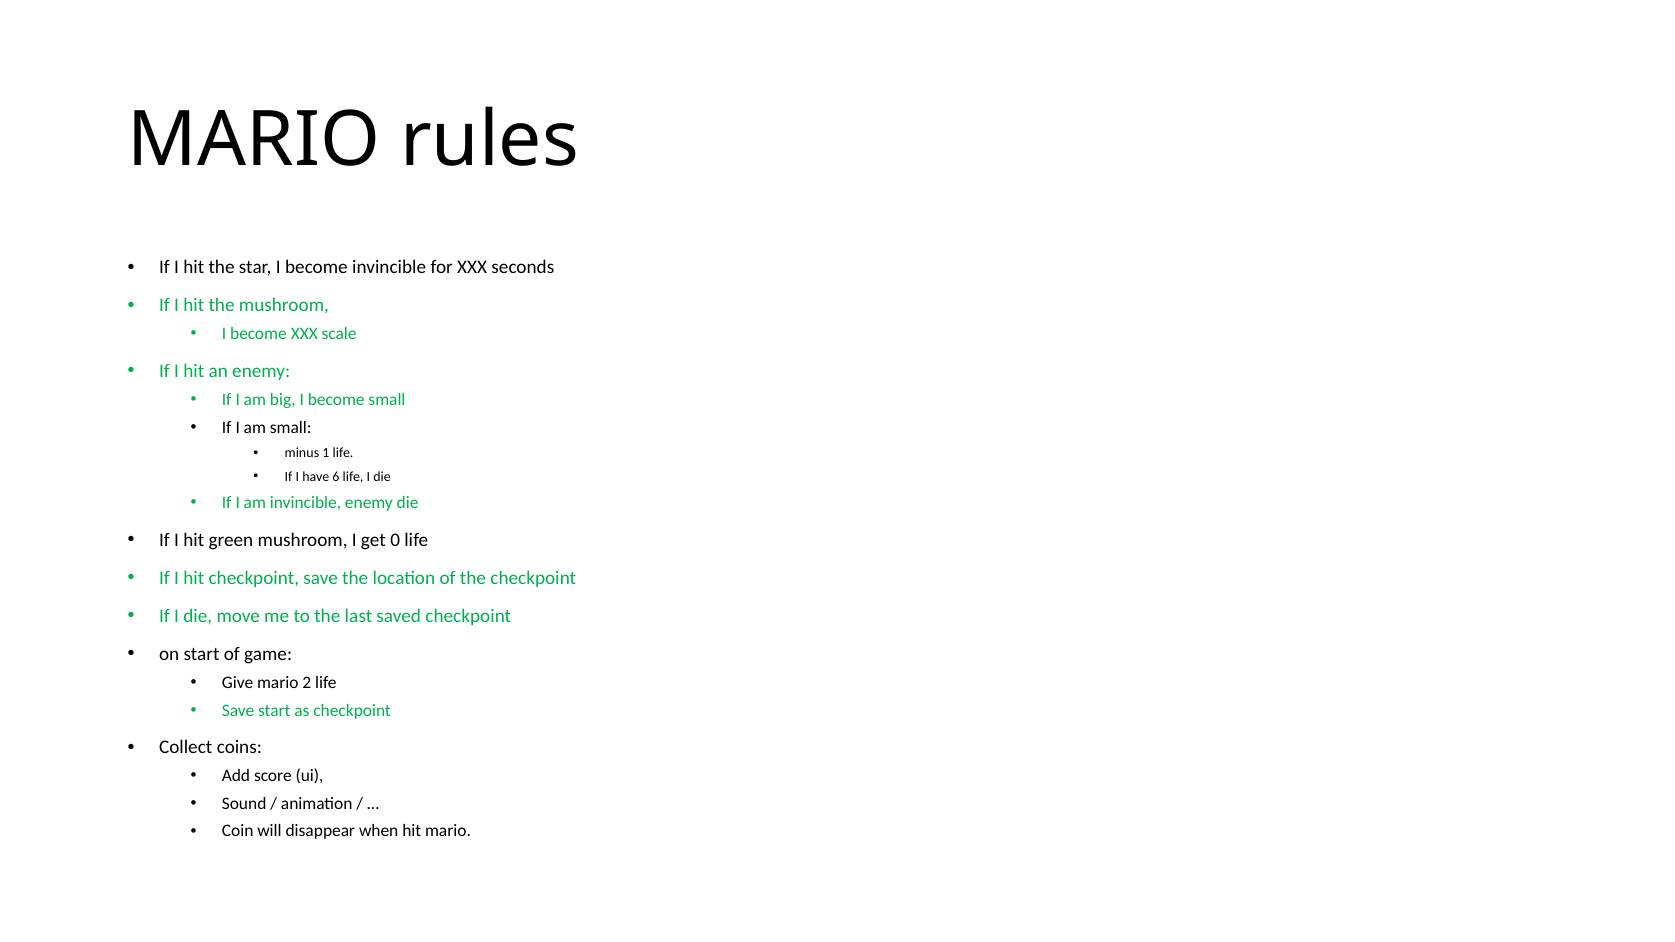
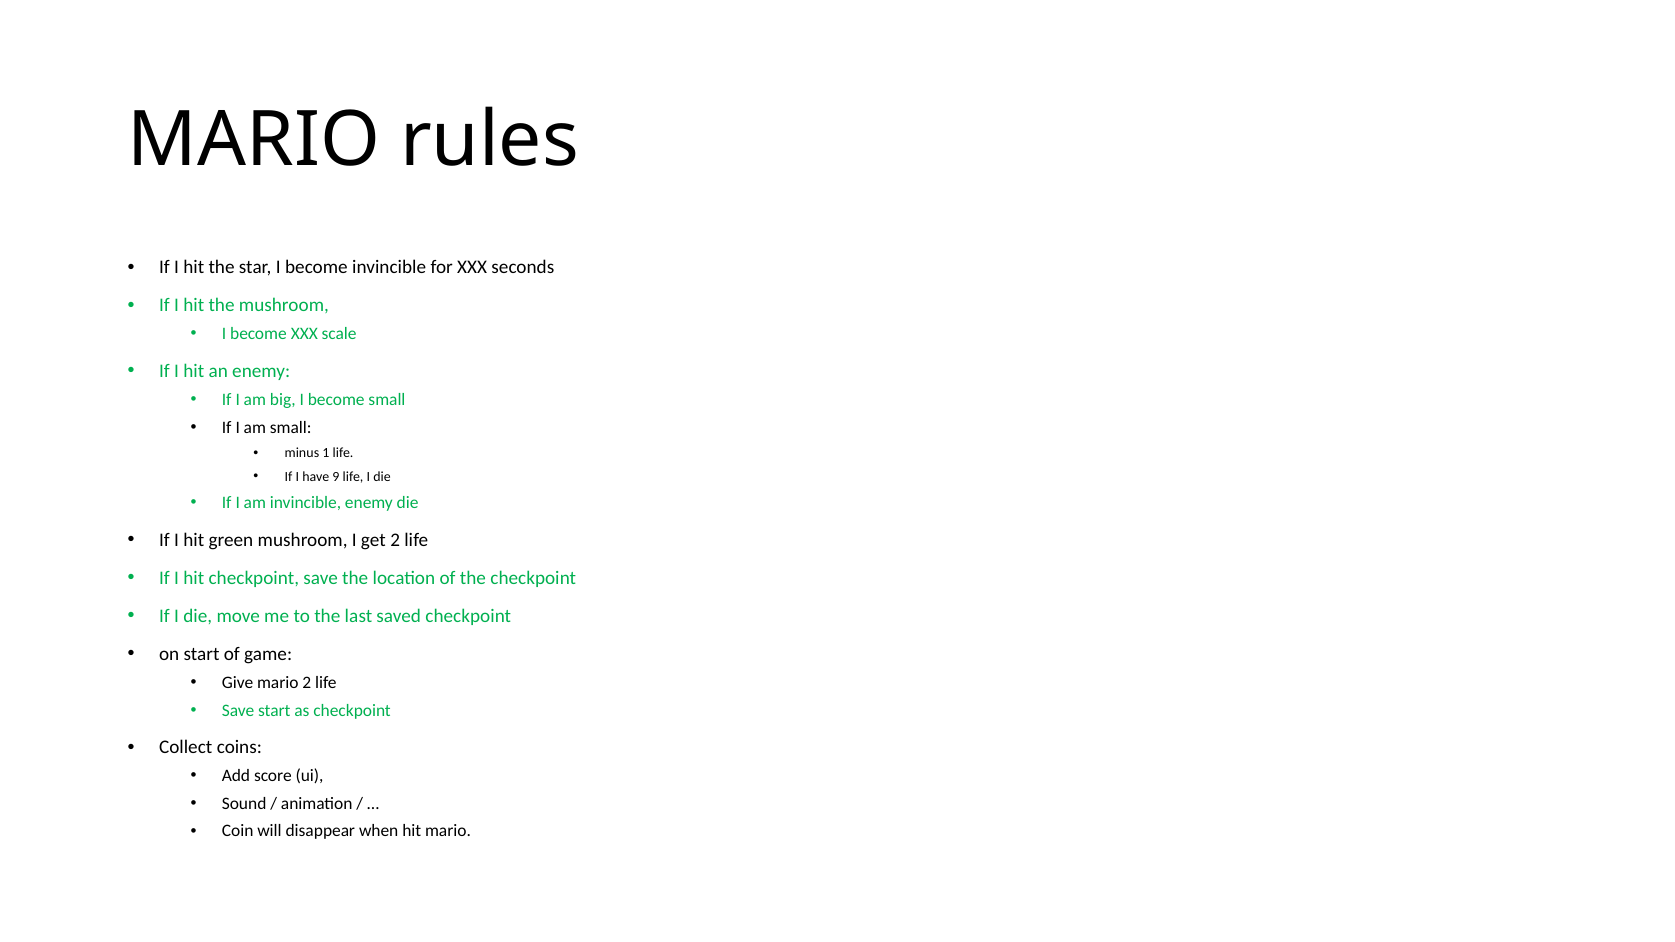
6: 6 -> 9 (336, 477)
get 0: 0 -> 2 (395, 540)
